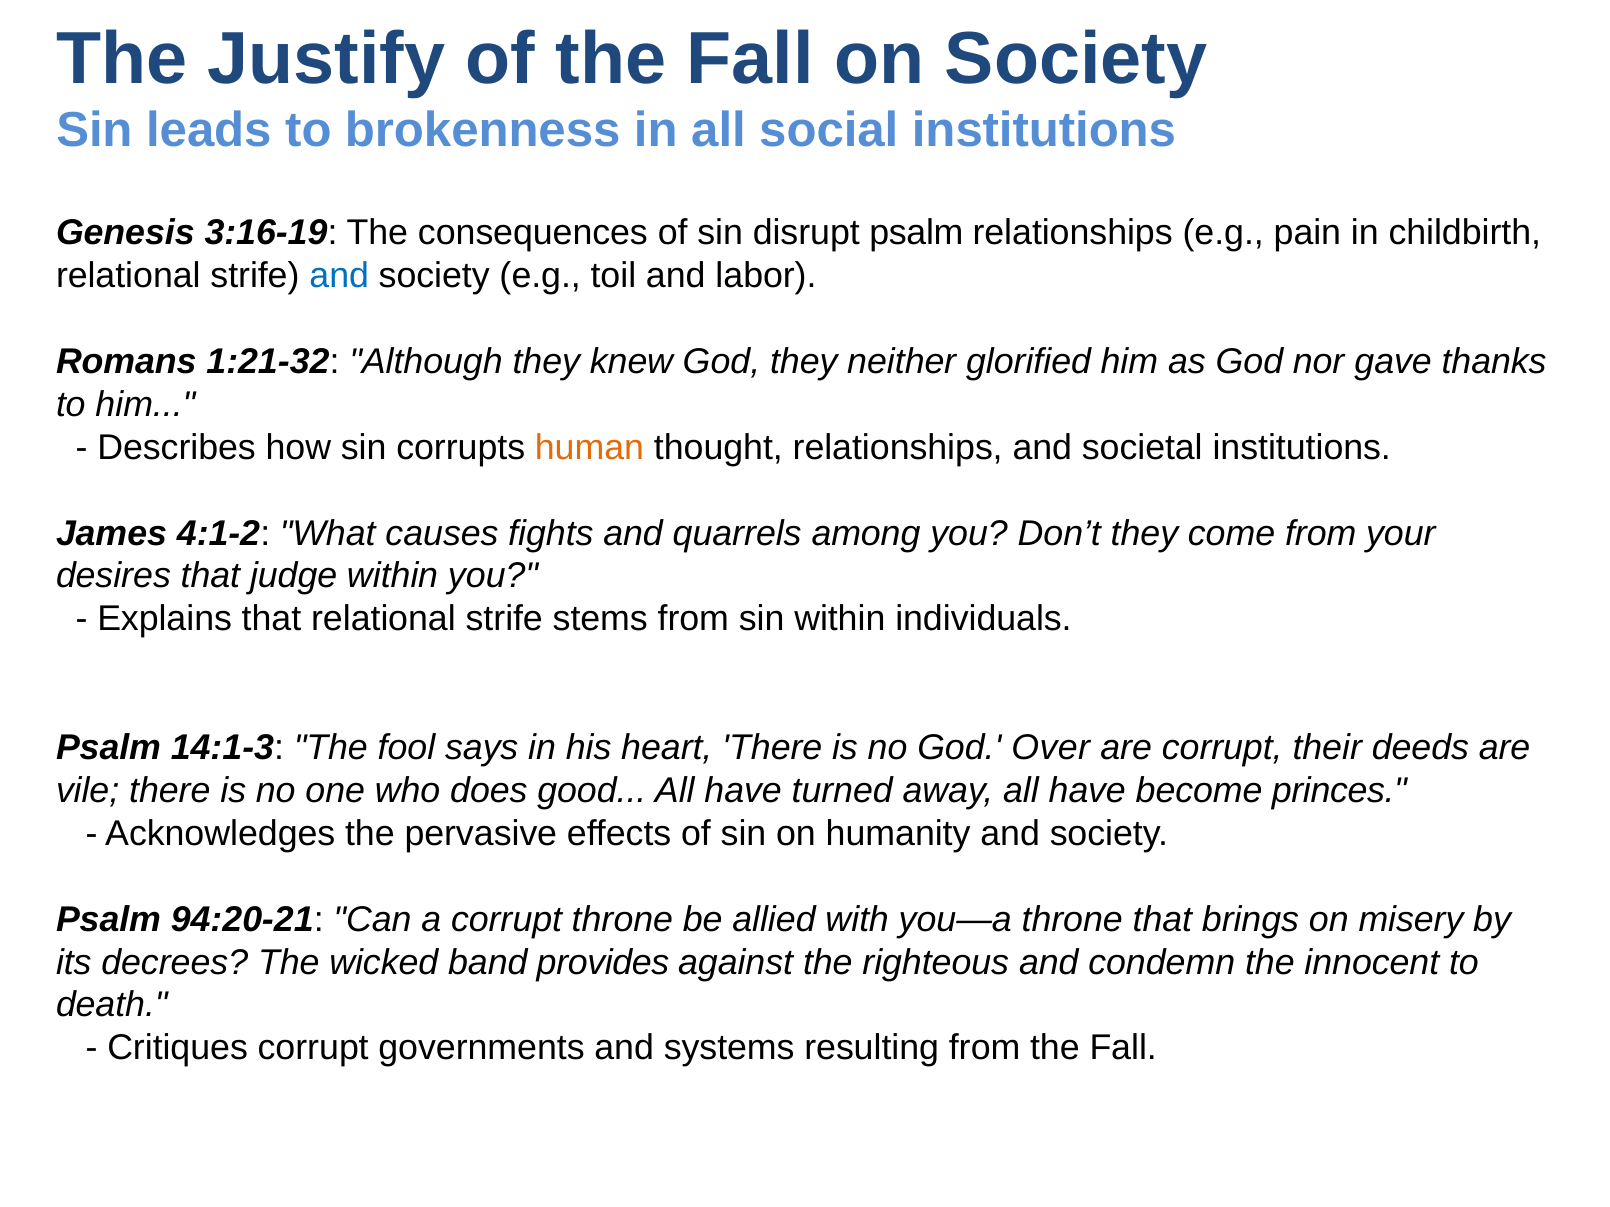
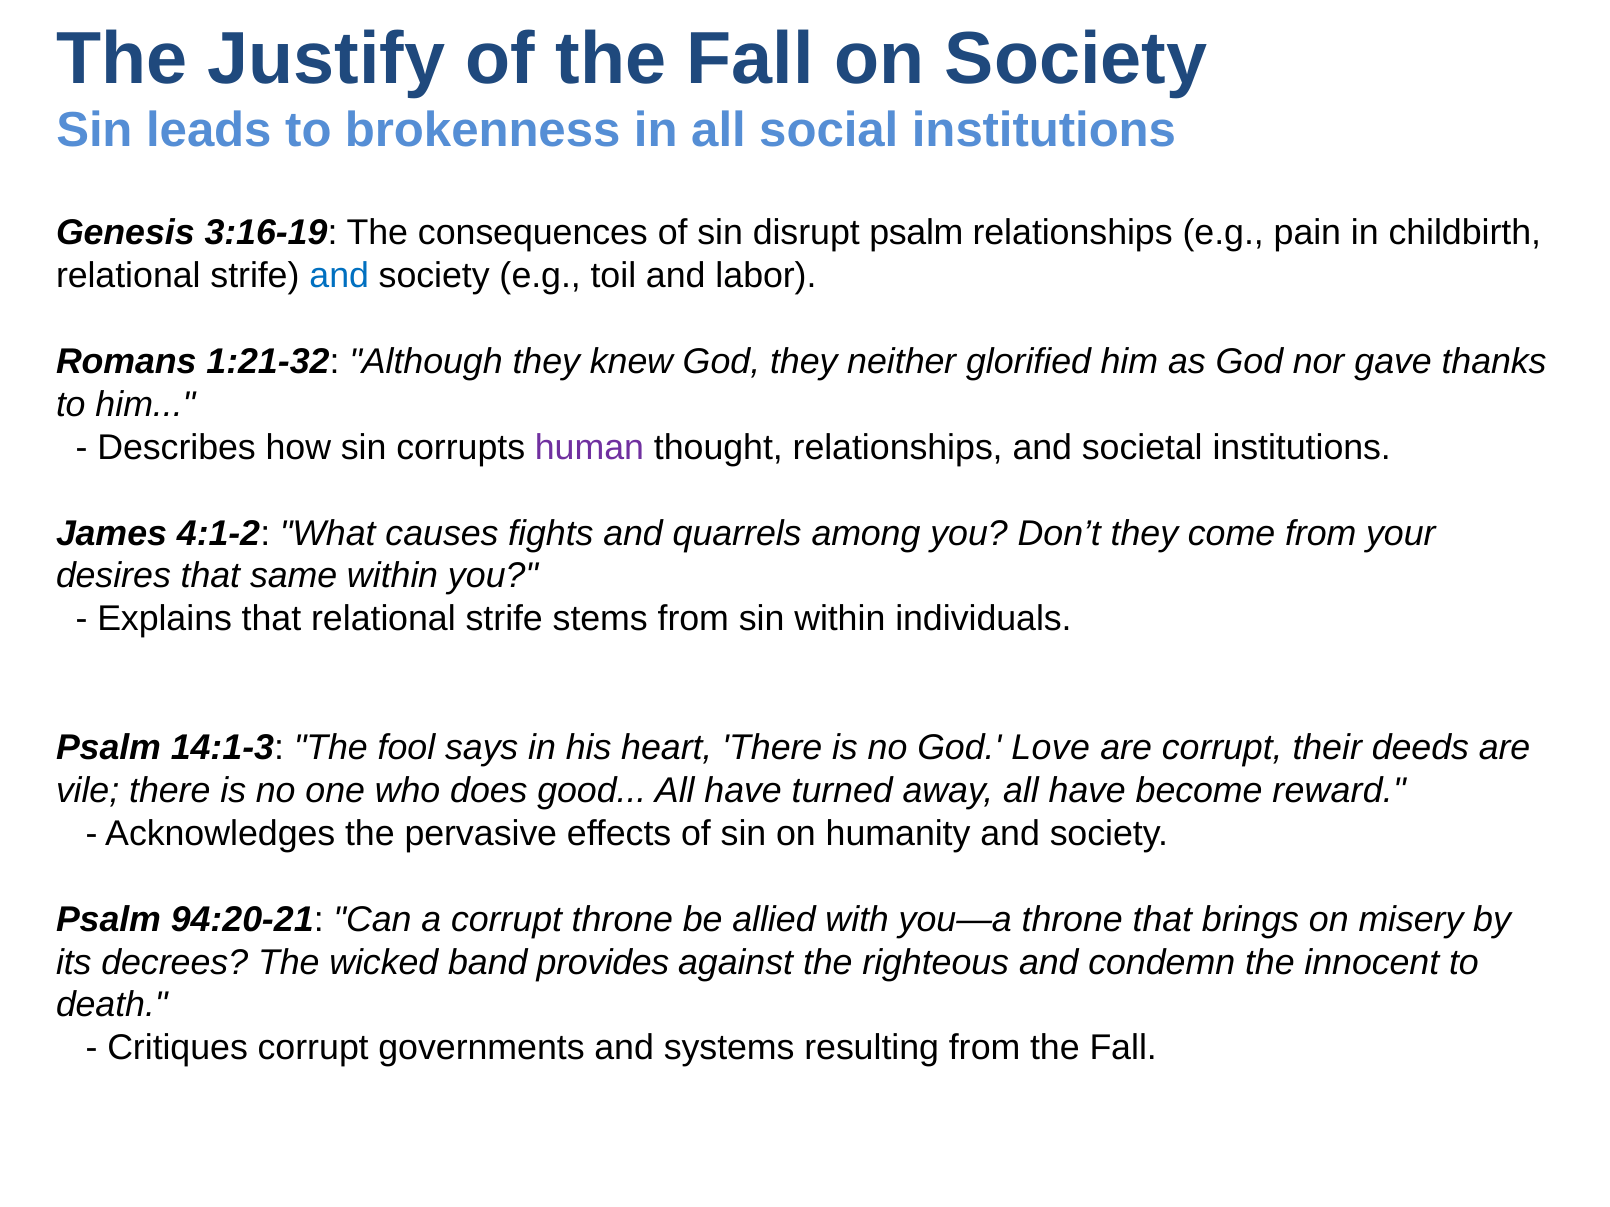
human colour: orange -> purple (589, 448)
judge: judge -> same (294, 576)
Over: Over -> Love (1051, 748)
princes: princes -> reward (1339, 791)
